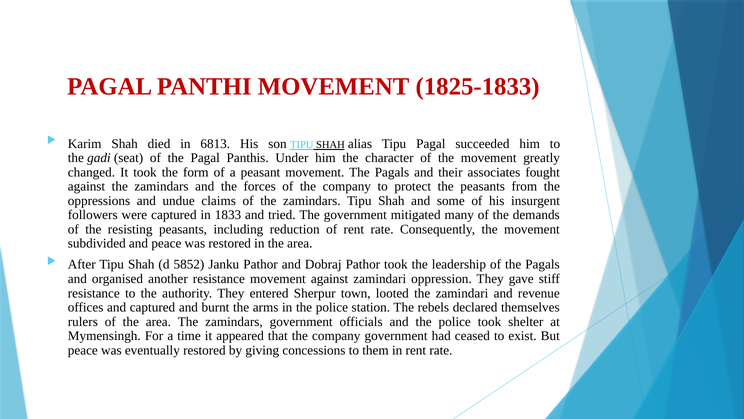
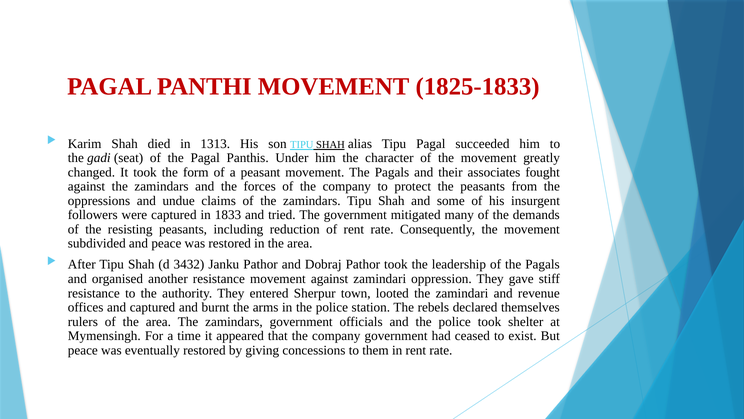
6813: 6813 -> 1313 (215, 143)
5852: 5852 -> 3432 (189, 264)
